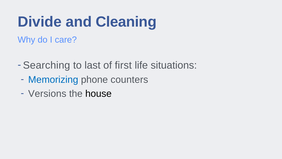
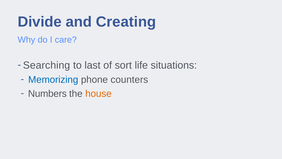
Cleaning: Cleaning -> Creating (126, 22)
first: first -> sort (123, 65)
Versions: Versions -> Numbers (47, 93)
house colour: black -> orange (98, 93)
